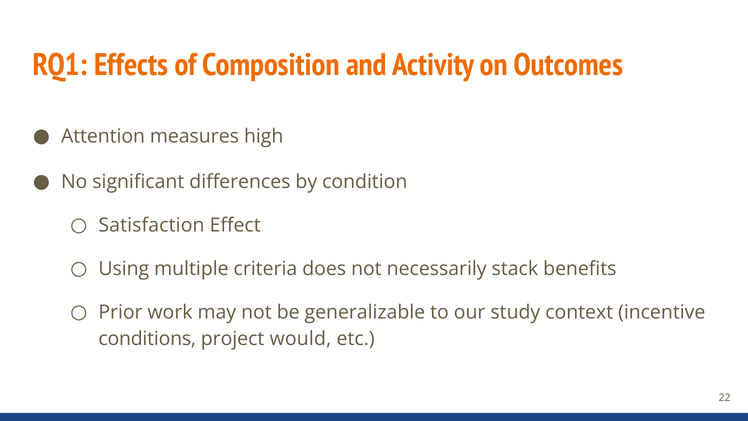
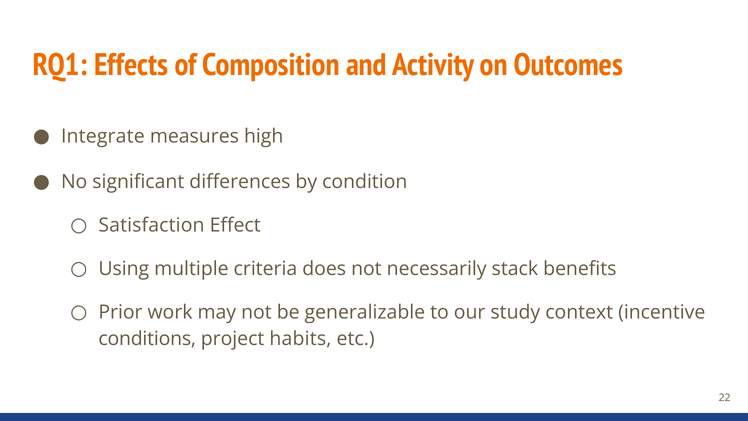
Attention: Attention -> Integrate (103, 136)
would: would -> habits (300, 339)
